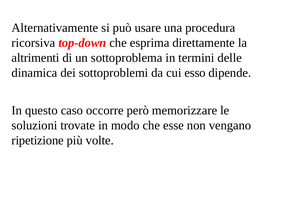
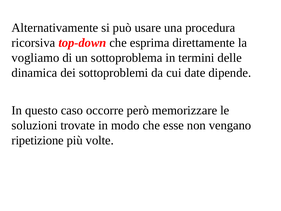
altrimenti: altrimenti -> vogliamo (35, 58)
esso: esso -> date (195, 73)
